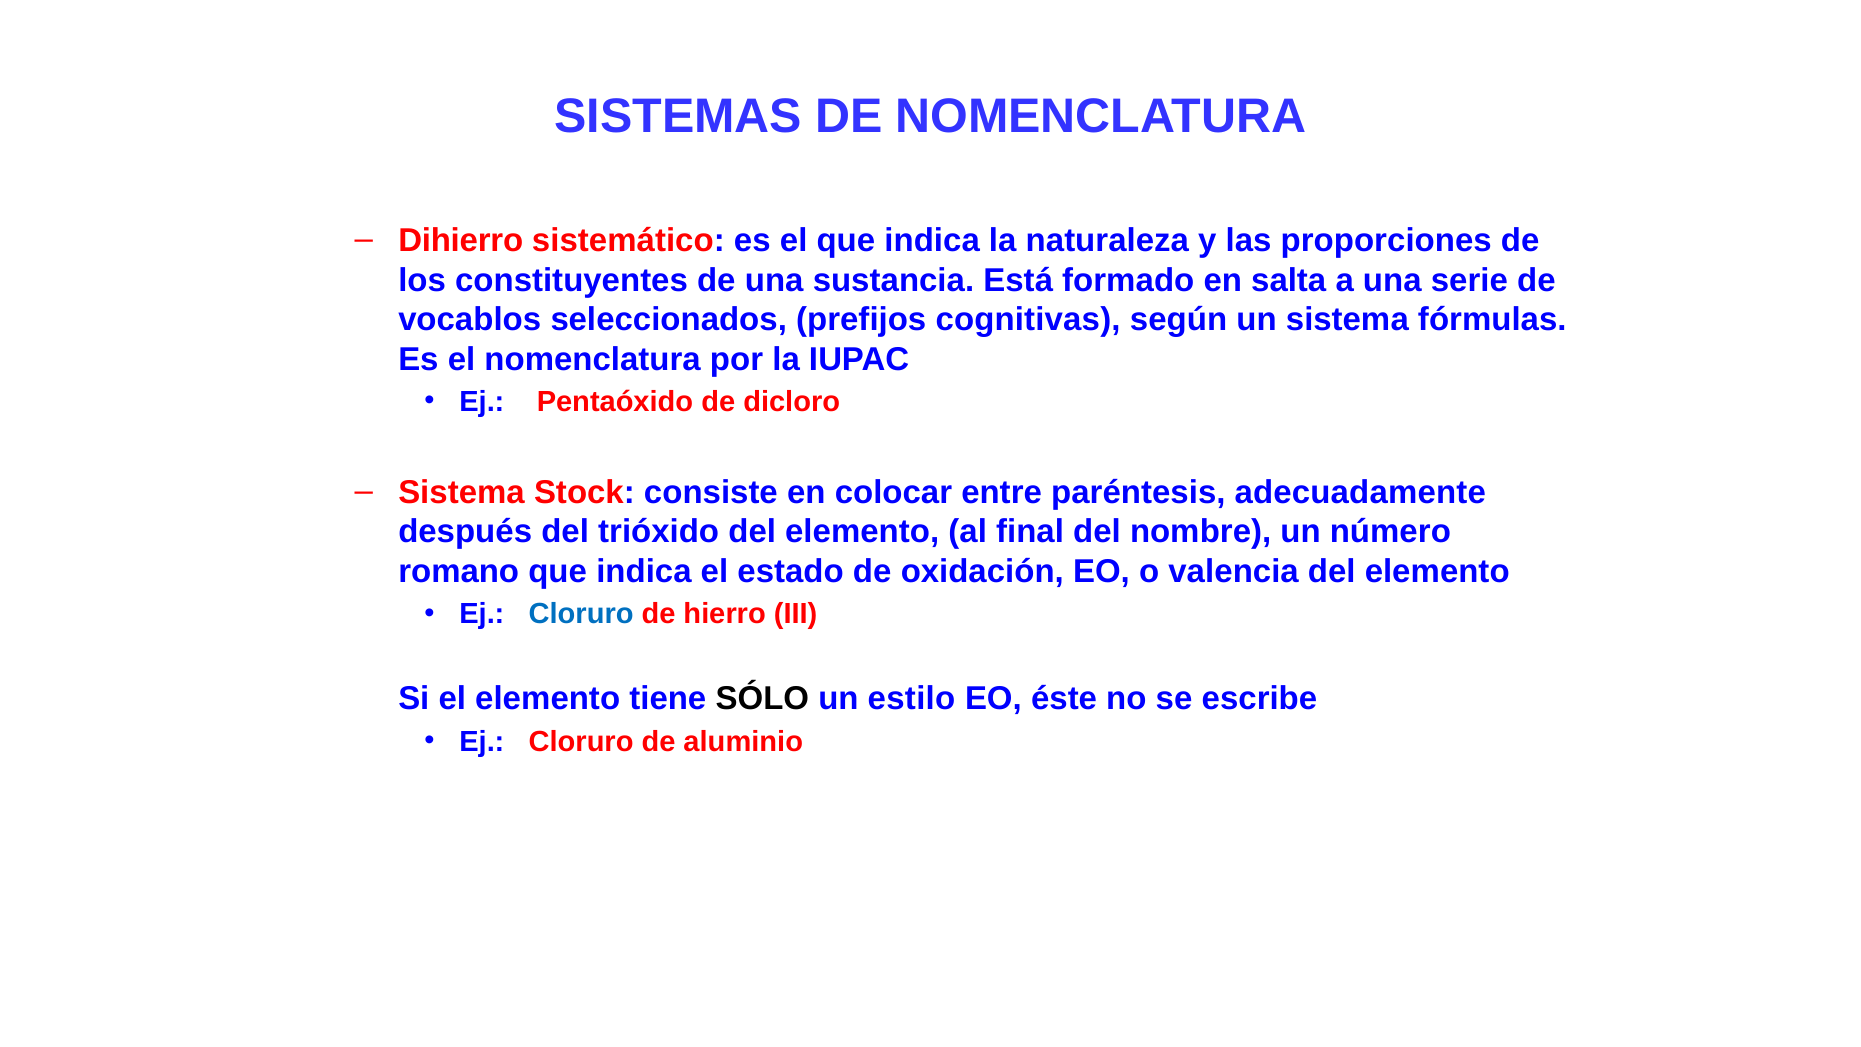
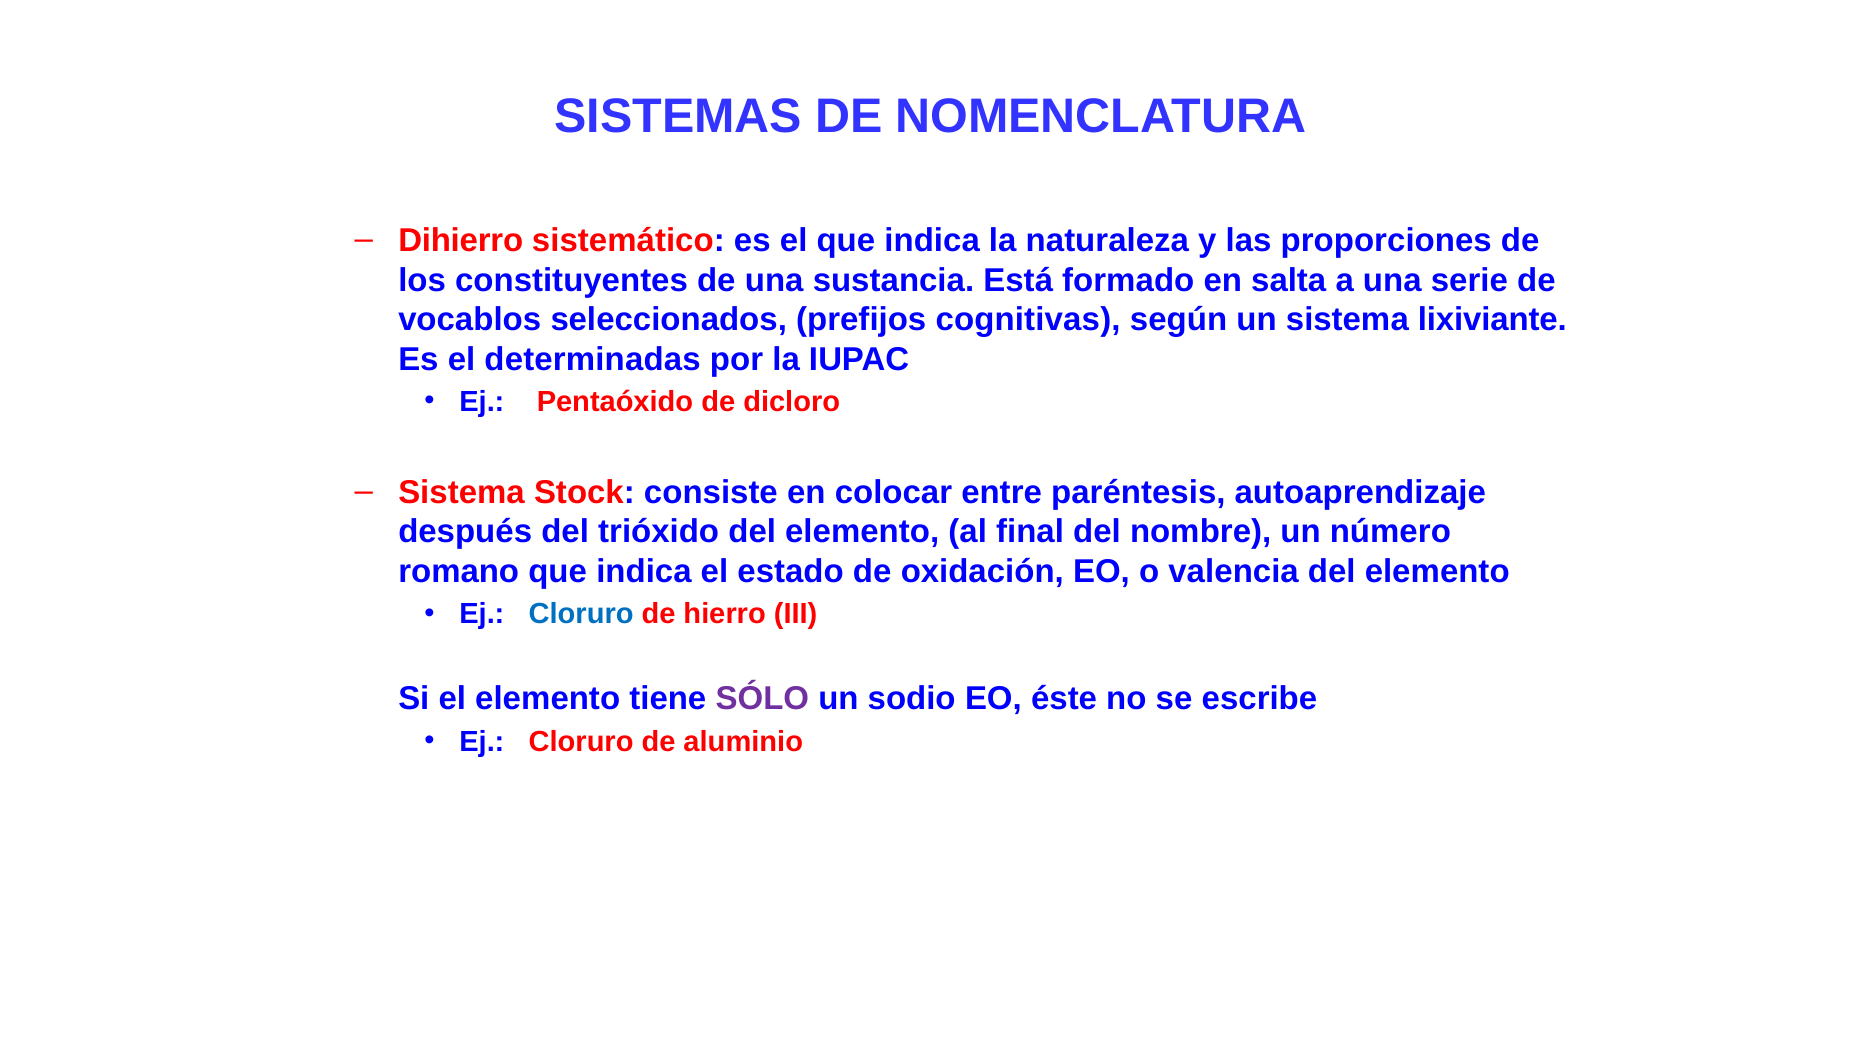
fórmulas: fórmulas -> lixiviante (1492, 320)
el nomenclatura: nomenclatura -> determinadas (593, 359)
adecuadamente: adecuadamente -> autoaprendizaje (1360, 492)
SÓLO colour: black -> purple (762, 699)
estilo: estilo -> sodio (912, 699)
